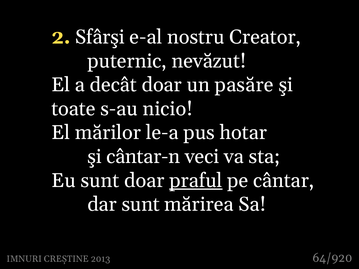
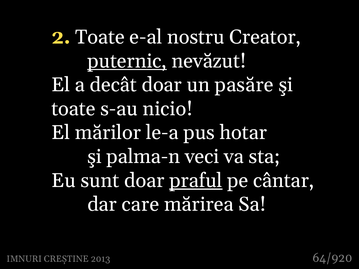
2 Sfârşi: Sfârşi -> Toate (100, 37)
puternic underline: none -> present (127, 61)
cântar-n: cântar-n -> palma-n (143, 157)
dar sunt: sunt -> care (140, 205)
